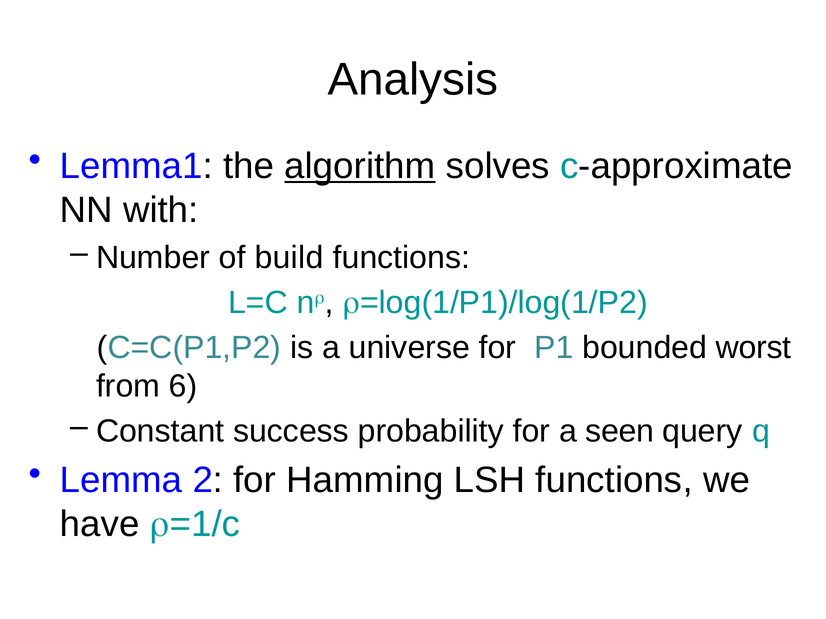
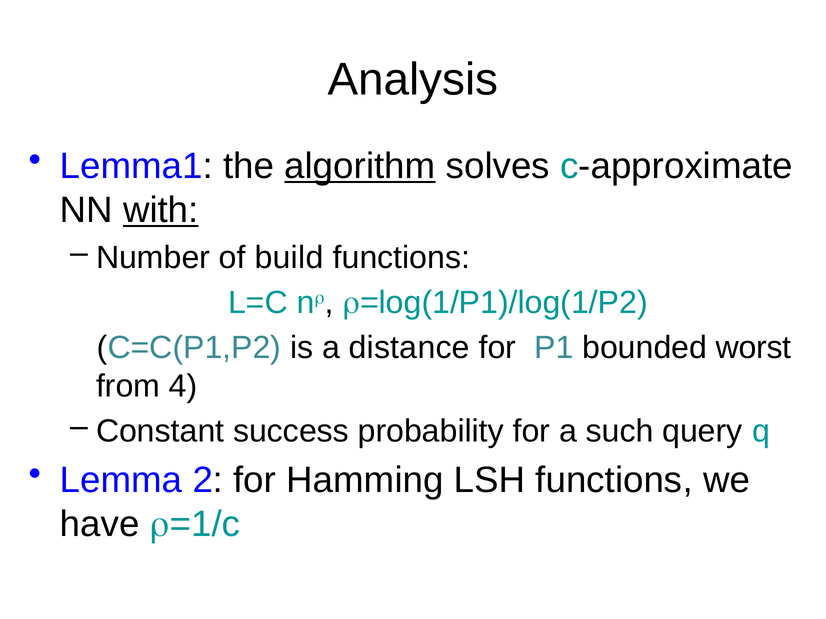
with underline: none -> present (161, 210)
universe: universe -> distance (409, 348)
6: 6 -> 4 (183, 386)
seen: seen -> such (620, 431)
